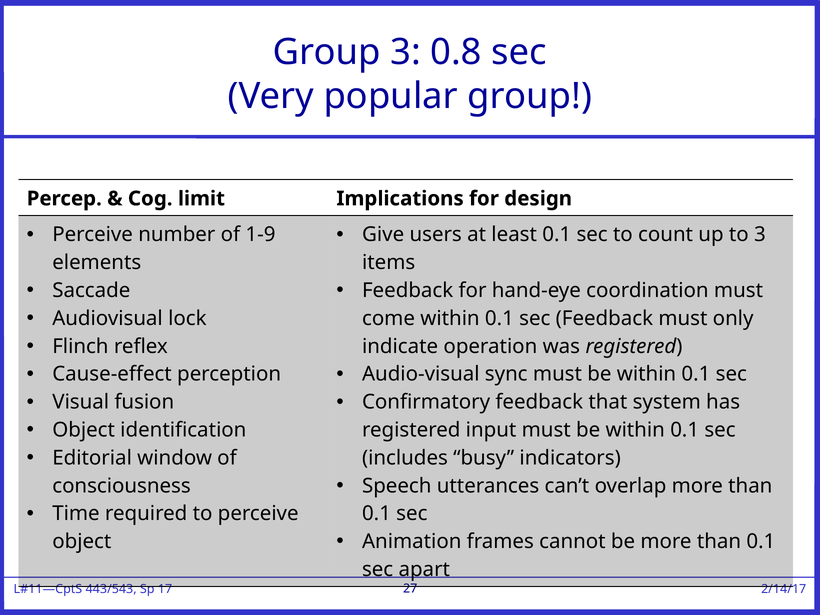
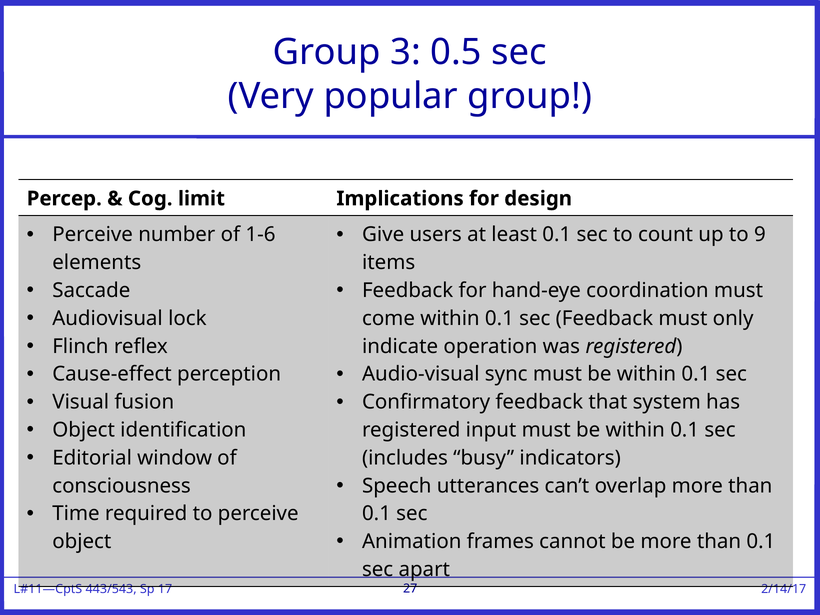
0.8: 0.8 -> 0.5 (456, 52)
1-9: 1-9 -> 1-6 (260, 235)
to 3: 3 -> 9 (760, 235)
